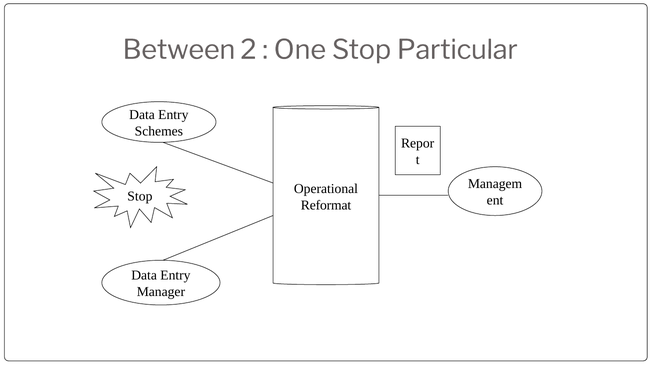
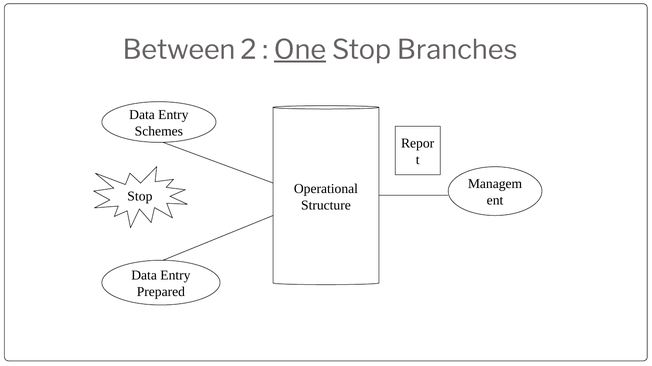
One underline: none -> present (300, 50)
Particular: Particular -> Branches (457, 50)
Reformat: Reformat -> Structure (326, 206)
Manager: Manager -> Prepared (161, 292)
